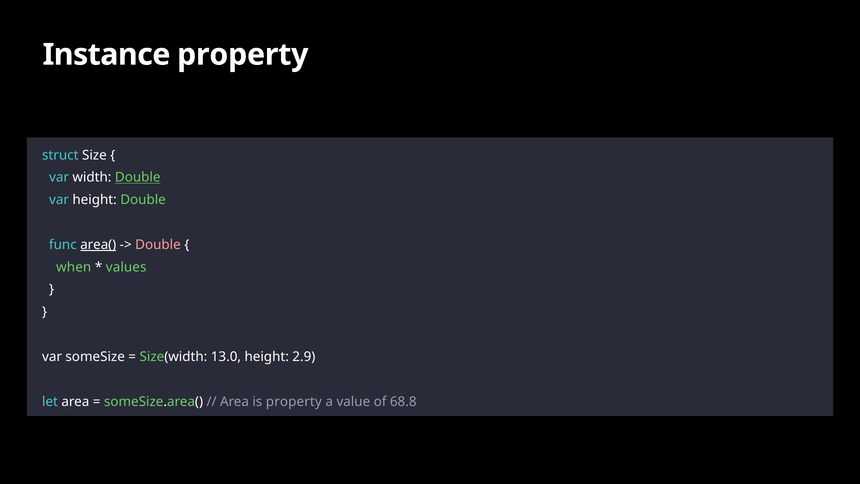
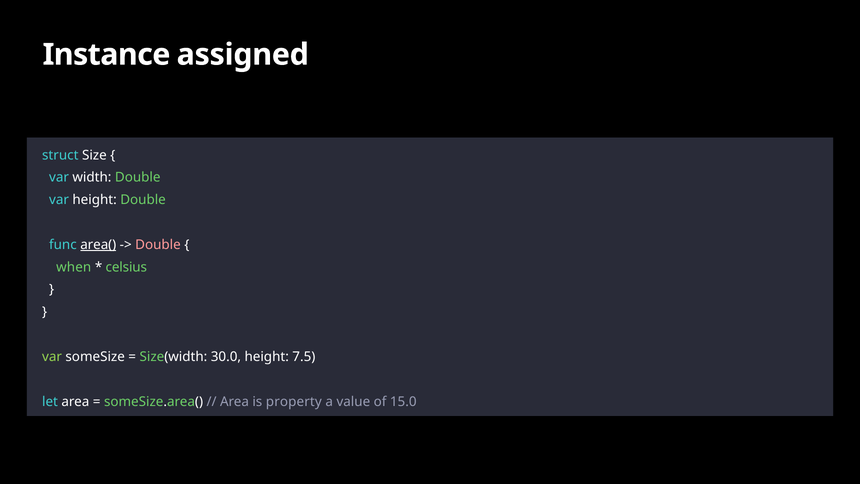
Instance property: property -> assigned (243, 55)
Double underline: present -> none (138, 177)
values: values -> celsius (126, 267)
var colour: white -> light green (52, 357)
13.0: 13.0 -> 30.0 (226, 357)
2.9: 2.9 -> 7.5 (304, 357)
68.8: 68.8 -> 15.0 (403, 401)
